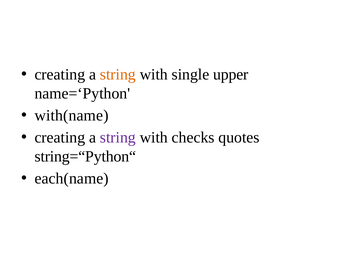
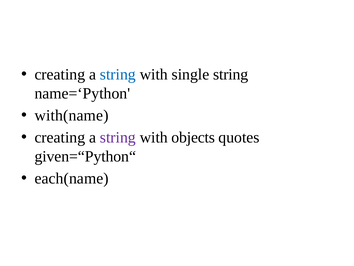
string colour: orange -> blue (118, 74)
single upper: upper -> string (231, 74)
checks: checks -> objects (193, 137)
string=“Python“: string=“Python“ -> given=“Python“ (85, 156)
